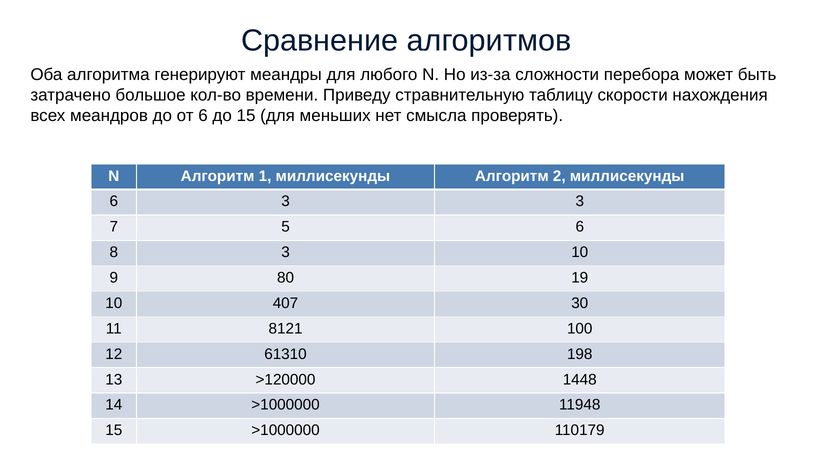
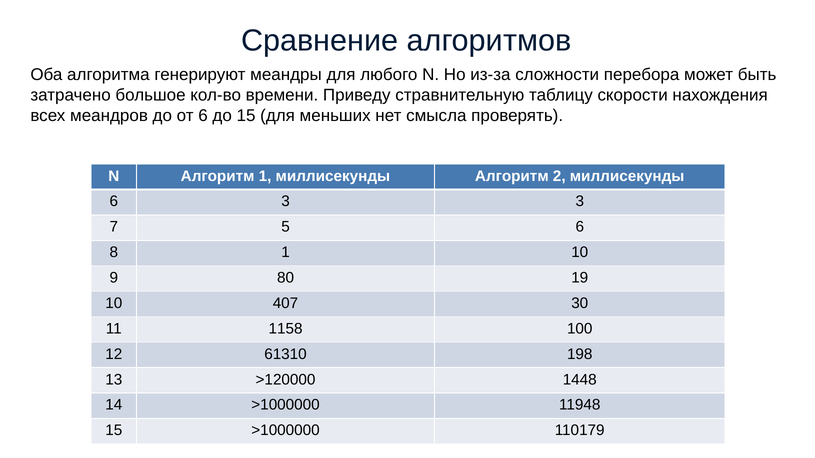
8 3: 3 -> 1 (286, 253)
8121: 8121 -> 1158 (286, 329)
